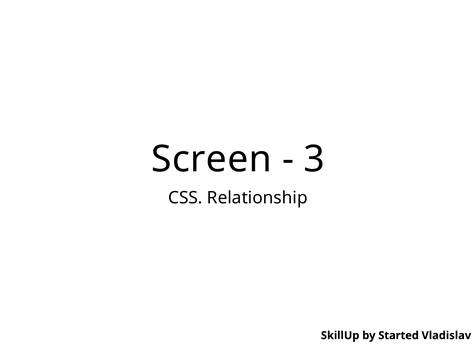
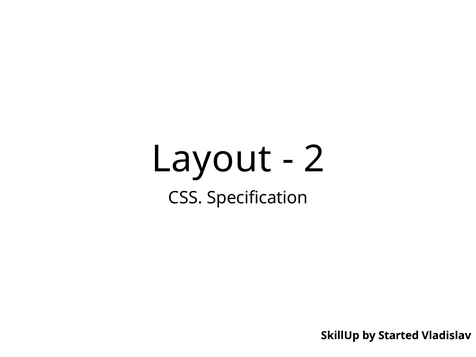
Screen: Screen -> Layout (211, 159)
3: 3 -> 2 (314, 159)
Relationship: Relationship -> Specification (257, 198)
